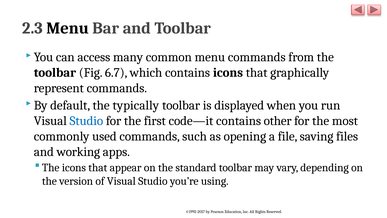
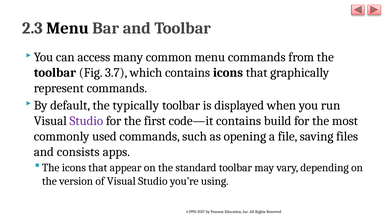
6.7: 6.7 -> 3.7 (116, 73)
Studio colour: blue -> purple (86, 121)
other: other -> build (278, 121)
working: working -> consists (78, 152)
